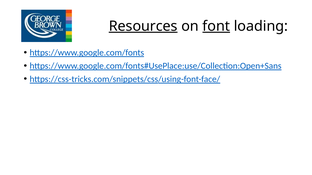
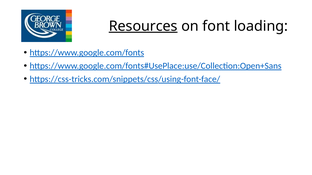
font underline: present -> none (216, 26)
